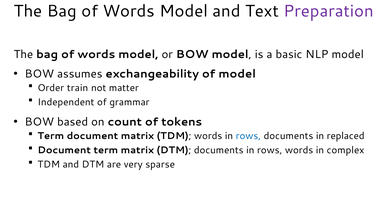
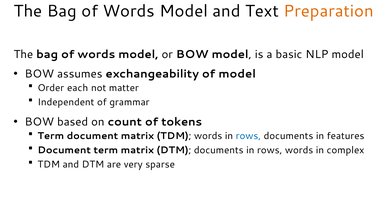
Preparation colour: purple -> orange (329, 11)
train: train -> each (78, 88)
replaced: replaced -> features (346, 135)
